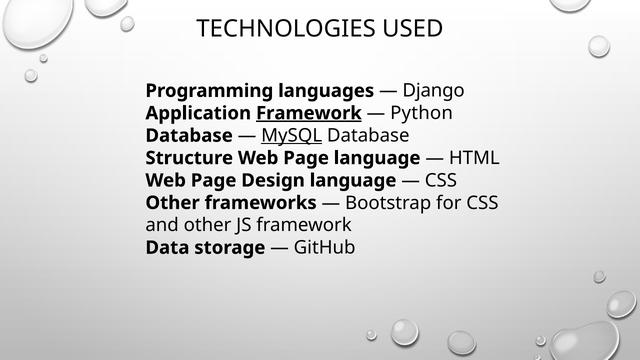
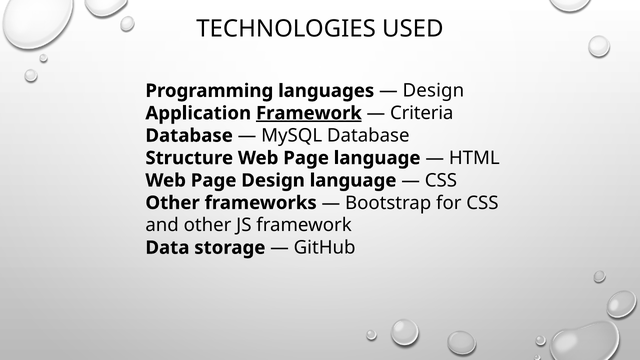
Django: Django -> Design (433, 91)
Python: Python -> Criteria (422, 113)
MySQL underline: present -> none (292, 136)
